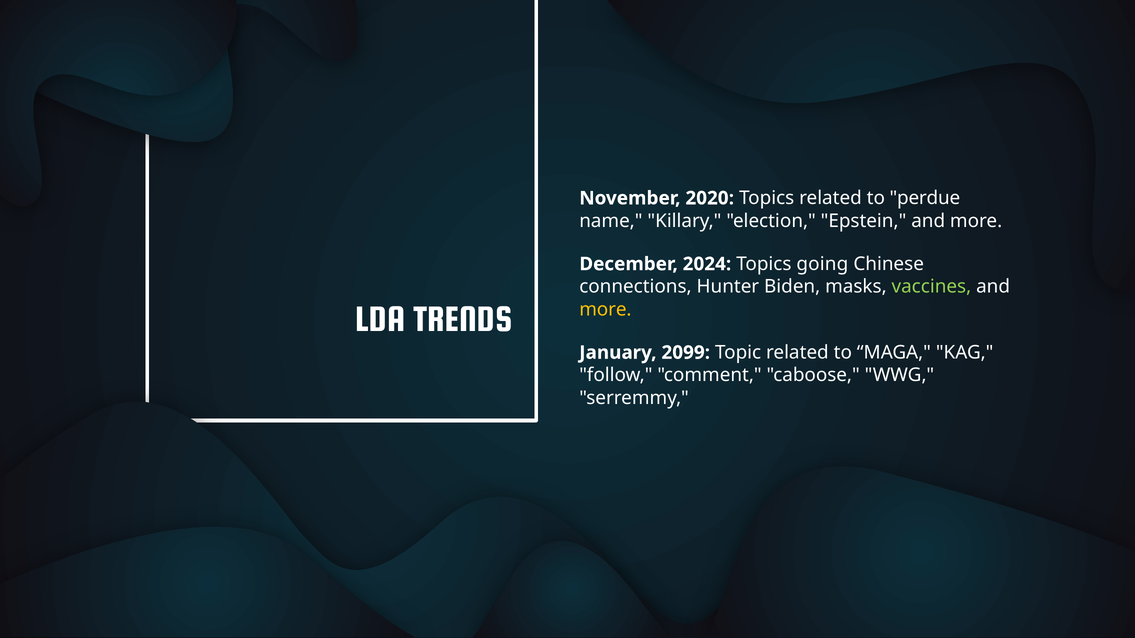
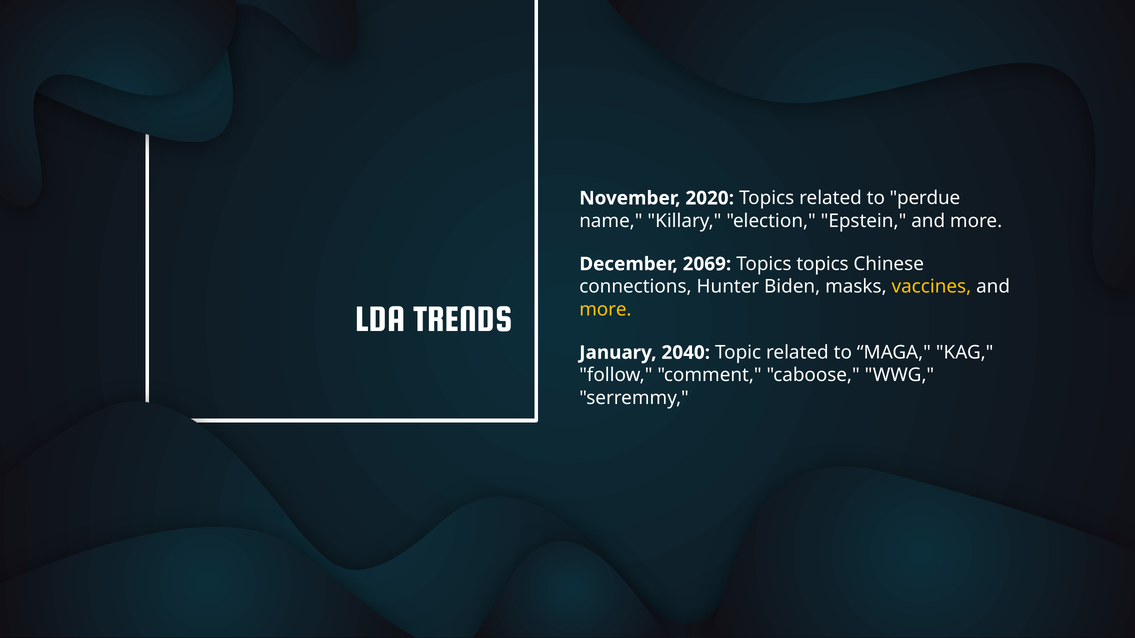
2024: 2024 -> 2069 (707, 264)
Topics going: going -> topics (823, 264)
vaccines colour: light green -> yellow (931, 287)
2099: 2099 -> 2040 (686, 353)
